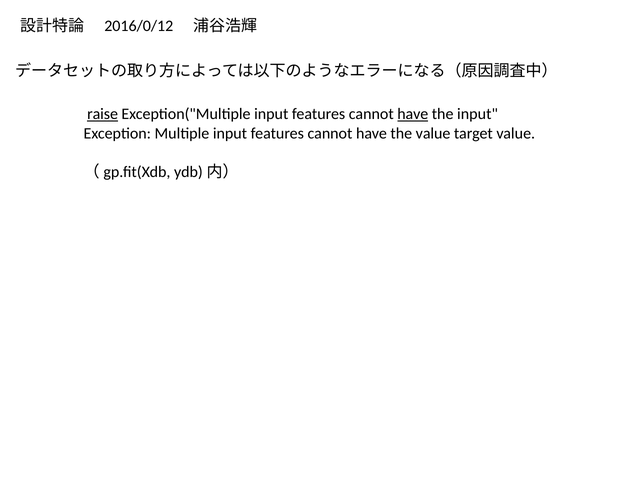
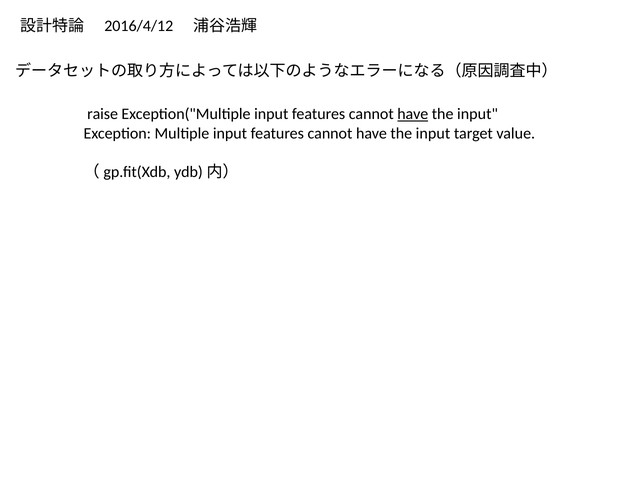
2016/0/12: 2016/0/12 -> 2016/4/12 (139, 26)
raise underline: present -> none (103, 114)
value: value -> input (433, 133)
